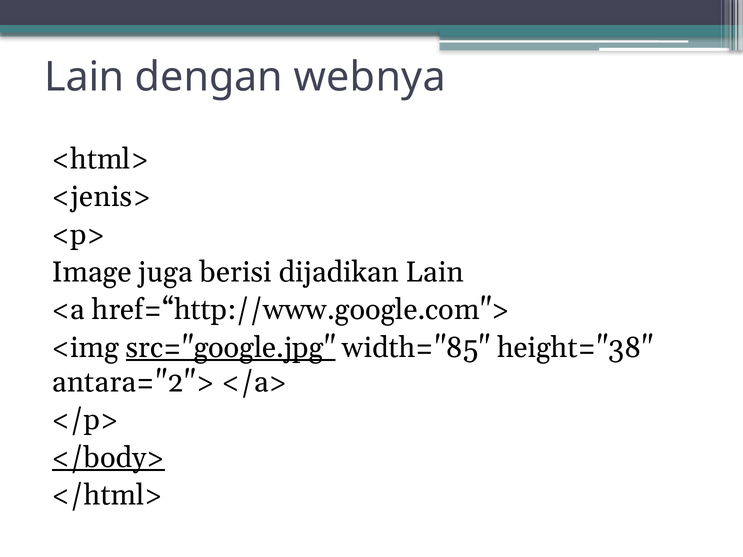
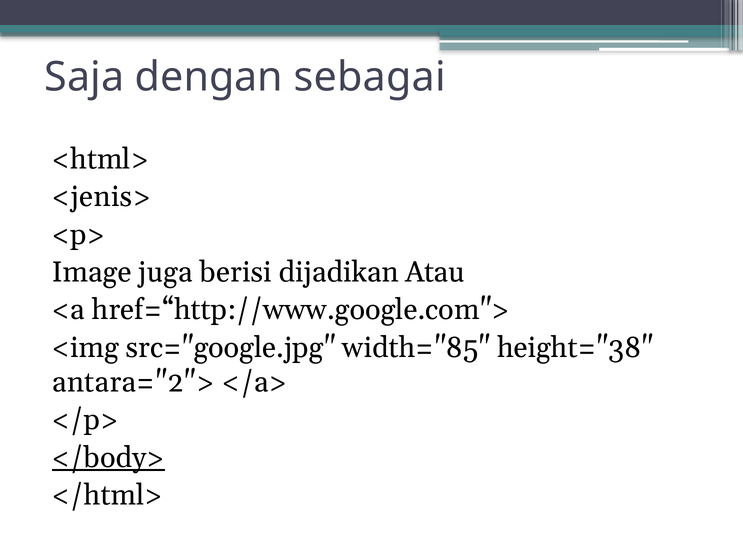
Lain: Lain -> Saja (84, 77)
webnya: webnya -> sebagai (370, 77)
dijadikan Lain: Lain -> Atau (435, 272)
src="google.jpg underline: present -> none (231, 348)
